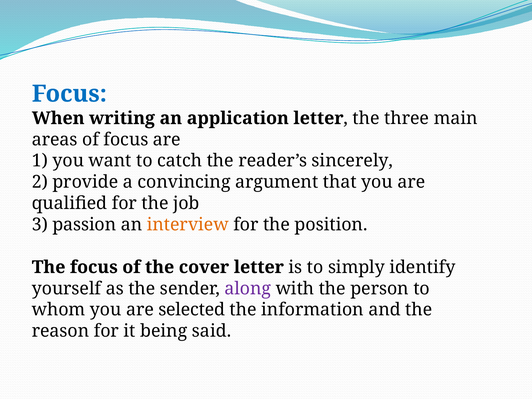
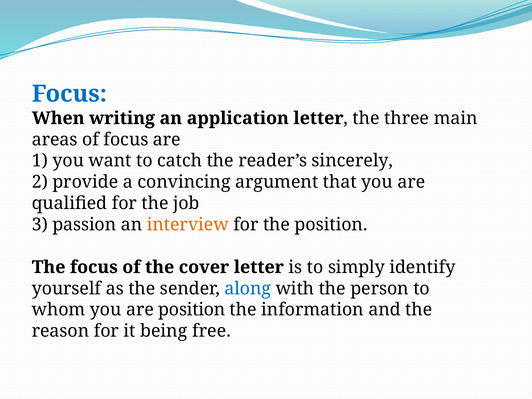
along colour: purple -> blue (248, 288)
are selected: selected -> position (192, 310)
said: said -> free (212, 331)
